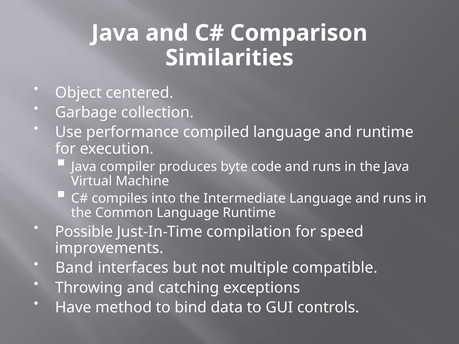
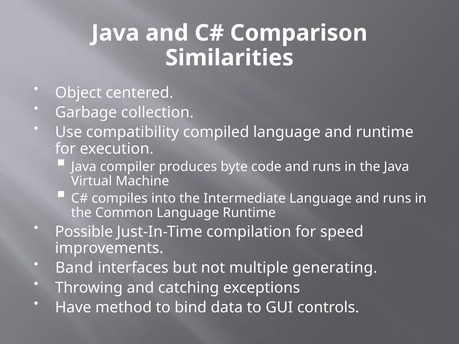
performance: performance -> compatibility (133, 132)
compatible: compatible -> generating (335, 268)
